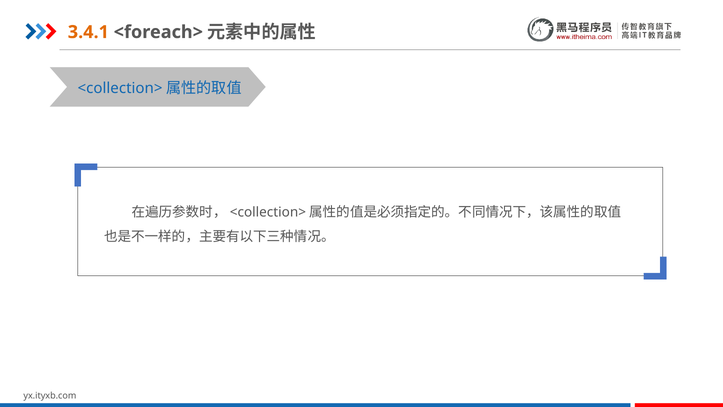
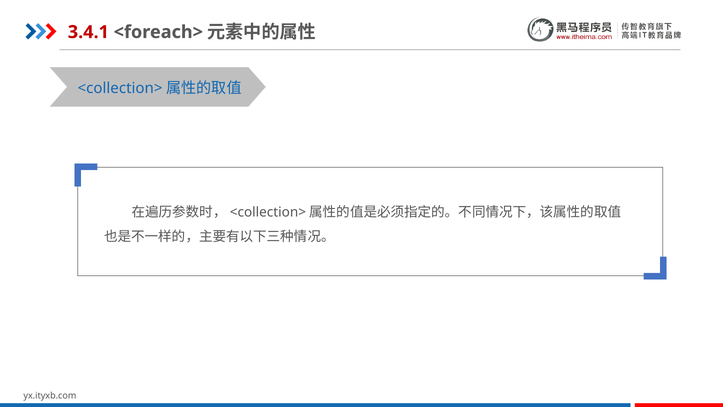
3.4.1 colour: orange -> red (88, 32)
